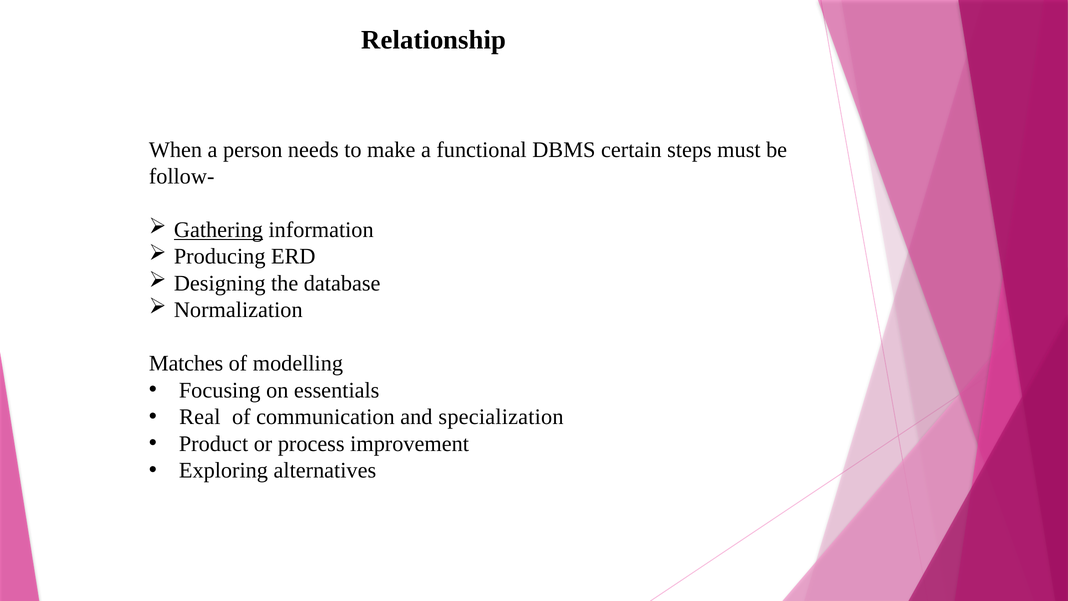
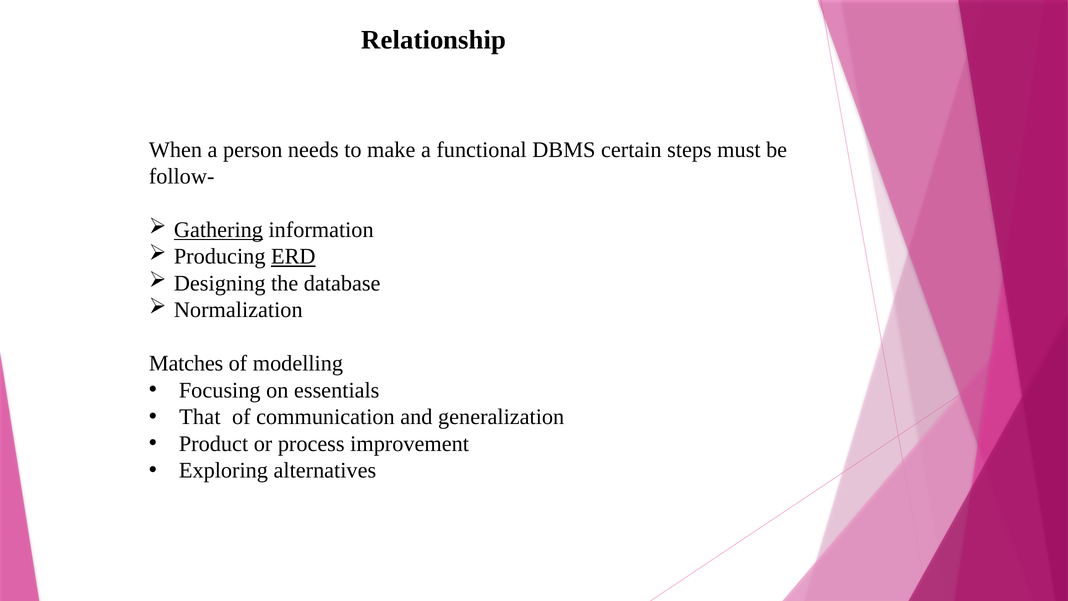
ERD underline: none -> present (293, 257)
Real: Real -> That (200, 417)
specialization: specialization -> generalization (501, 417)
